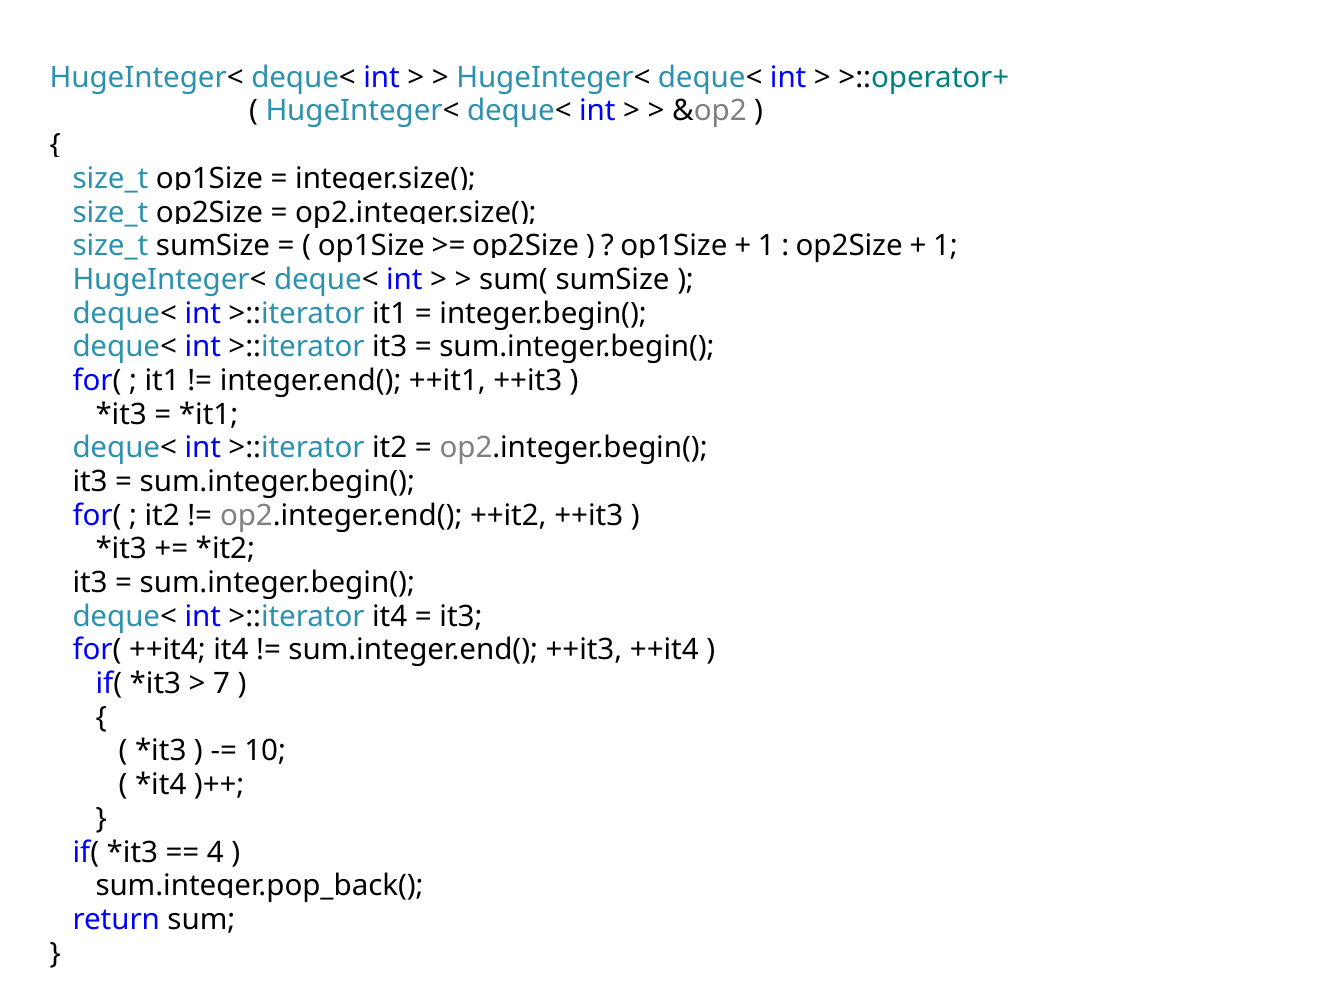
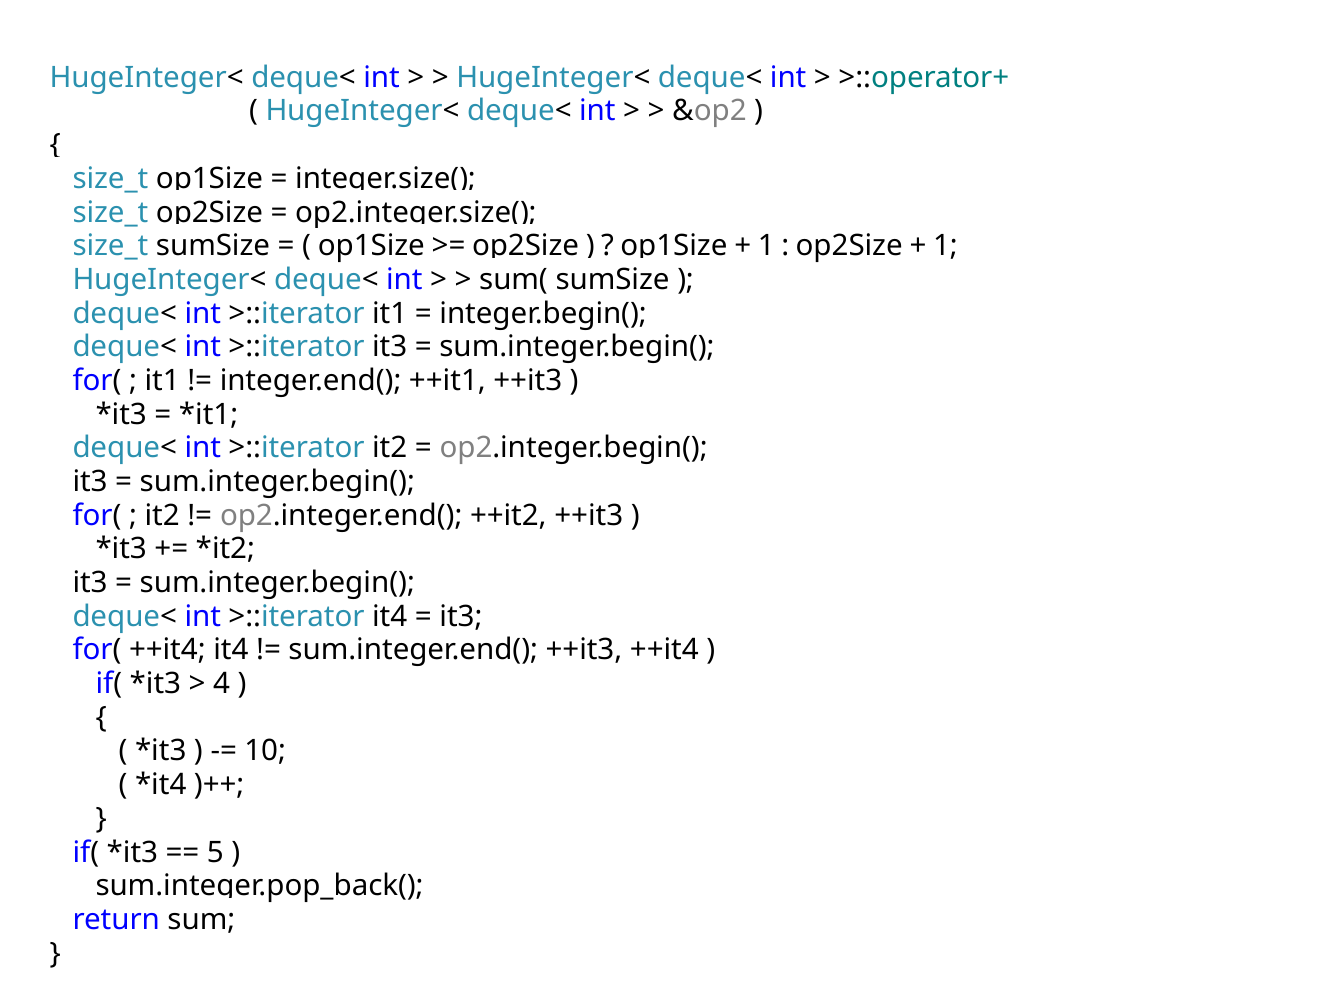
7: 7 -> 4 (222, 684)
4: 4 -> 5 (215, 853)
